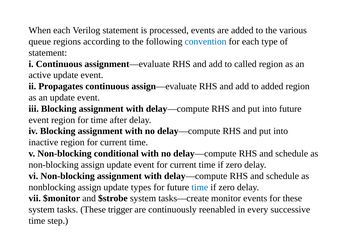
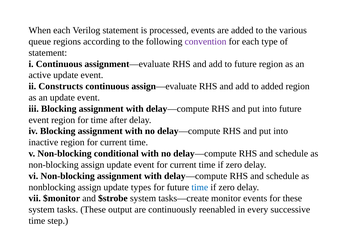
convention colour: blue -> purple (206, 42)
to called: called -> future (245, 64)
Propagates: Propagates -> Constructs (61, 87)
trigger: trigger -> output (120, 210)
